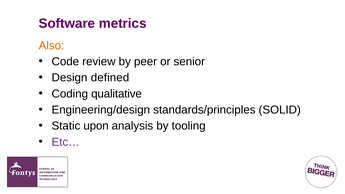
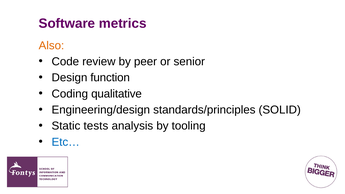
defined: defined -> function (110, 78)
upon: upon -> tests (96, 126)
Etc… colour: purple -> blue (66, 142)
